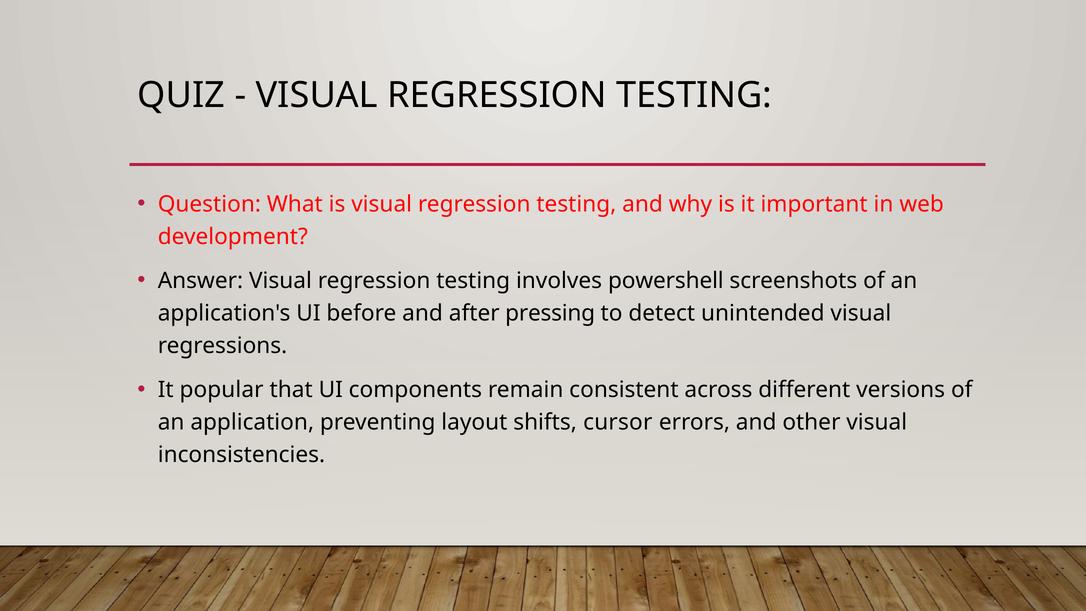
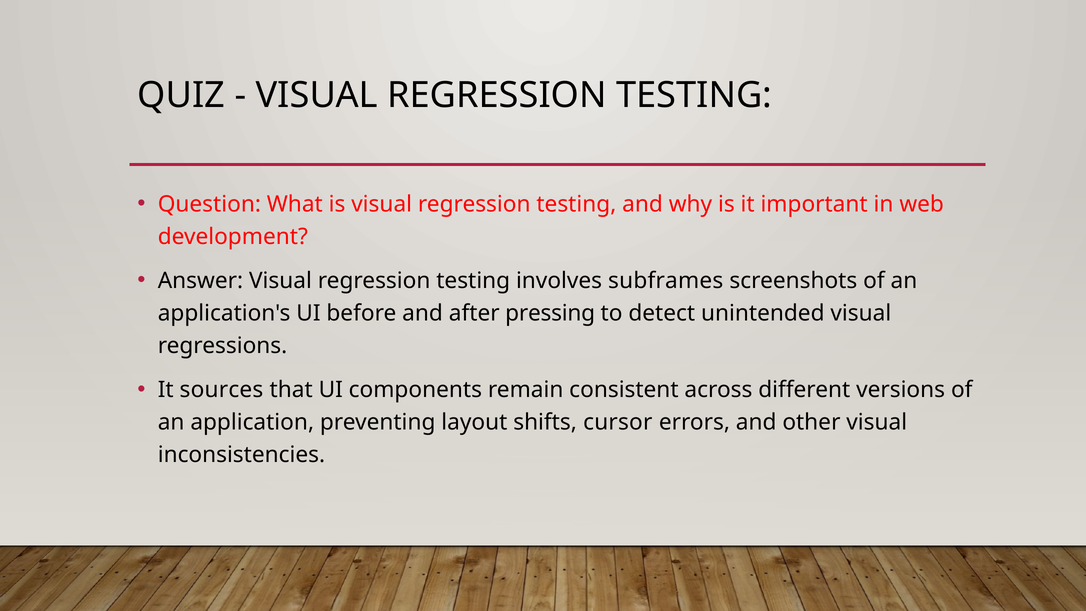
powershell: powershell -> subframes (666, 281)
popular: popular -> sources (221, 390)
